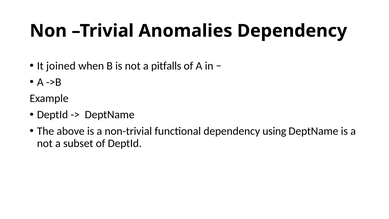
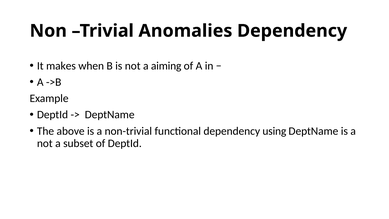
joined: joined -> makes (61, 66)
pitfalls: pitfalls -> aiming (166, 66)
